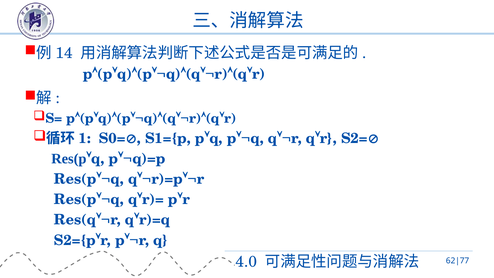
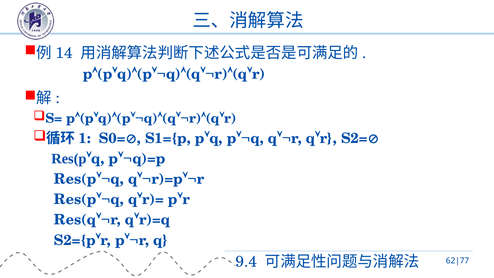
4.0: 4.0 -> 9.4 (246, 262)
